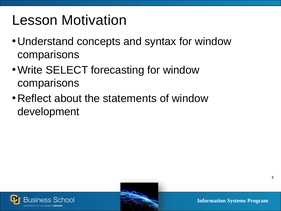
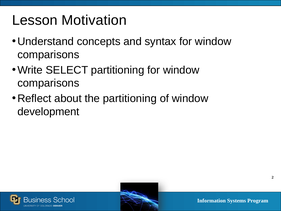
SELECT forecasting: forecasting -> partitioning (118, 70)
the statements: statements -> partitioning (130, 98)
